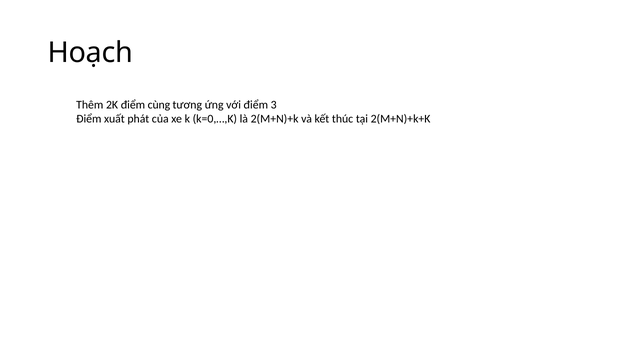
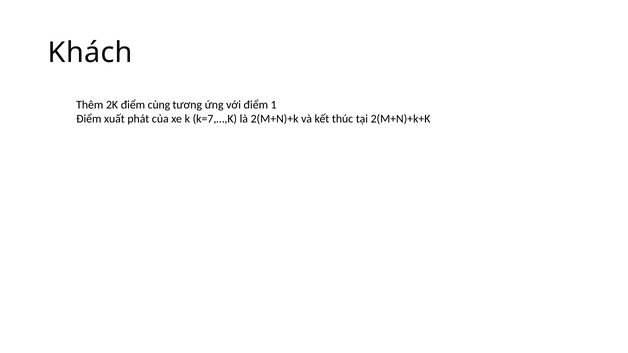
Hoạch: Hoạch -> Khách (90, 53)
3: 3 -> 1 (274, 105)
k=0,…,K: k=0,…,K -> k=7,…,K (215, 119)
